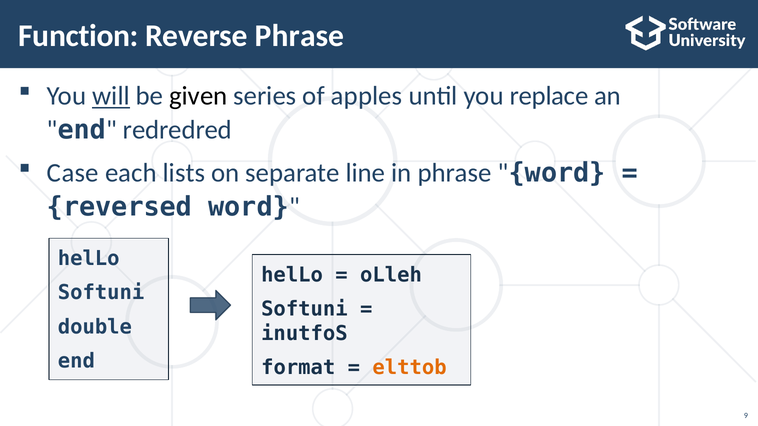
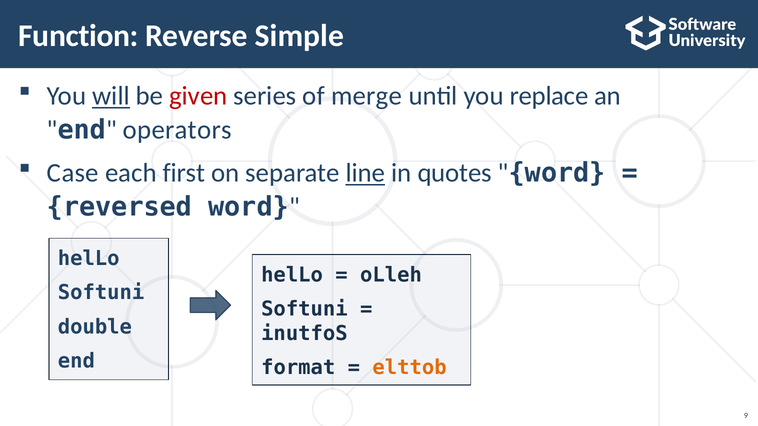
Reverse Phrase: Phrase -> Simple (300, 36)
given colour: black -> red (198, 96)
apples: apples -> merge (367, 96)
redredred: redredred -> operators (177, 130)
lists: lists -> first (184, 173)
line underline: none -> present (365, 173)
in phrase: phrase -> quotes (455, 173)
